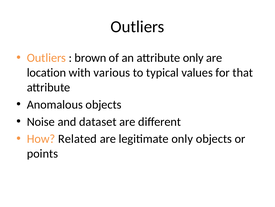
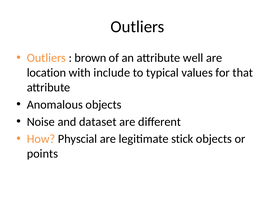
attribute only: only -> well (193, 58)
various: various -> include (112, 72)
Related: Related -> Physcial (78, 138)
legitimate only: only -> stick (182, 138)
